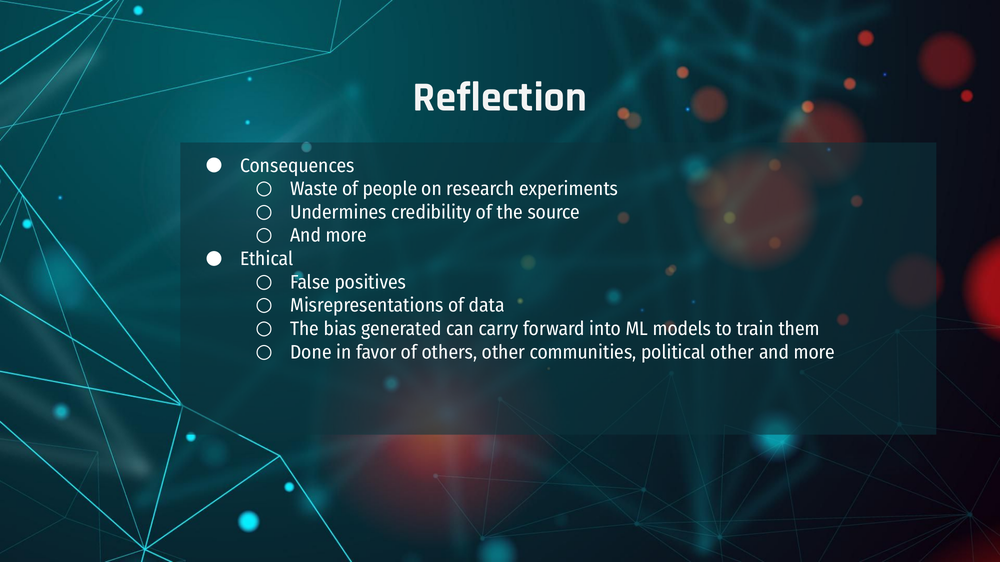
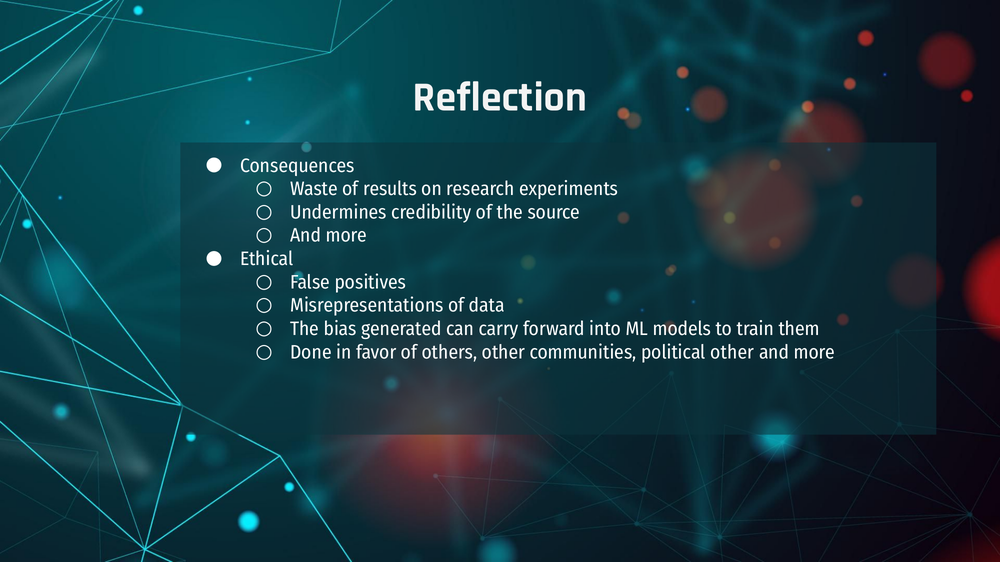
people: people -> results (390, 189)
